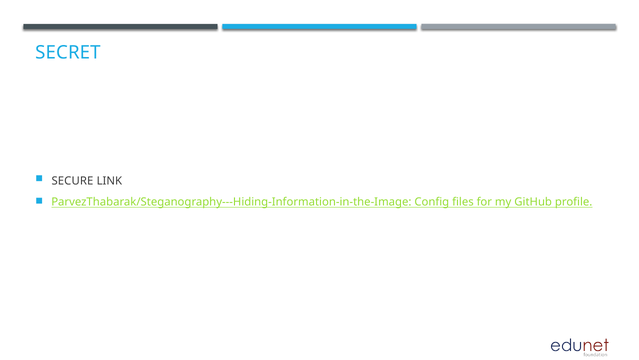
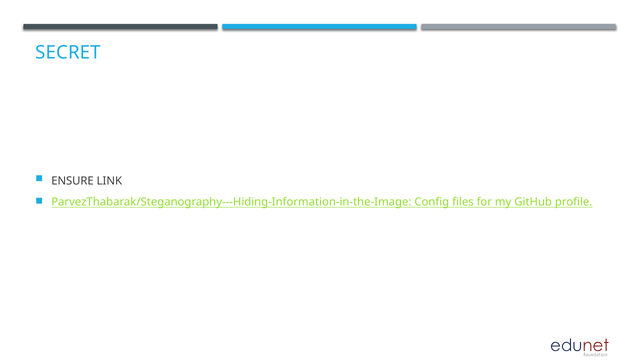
SECURE: SECURE -> ENSURE (73, 181)
